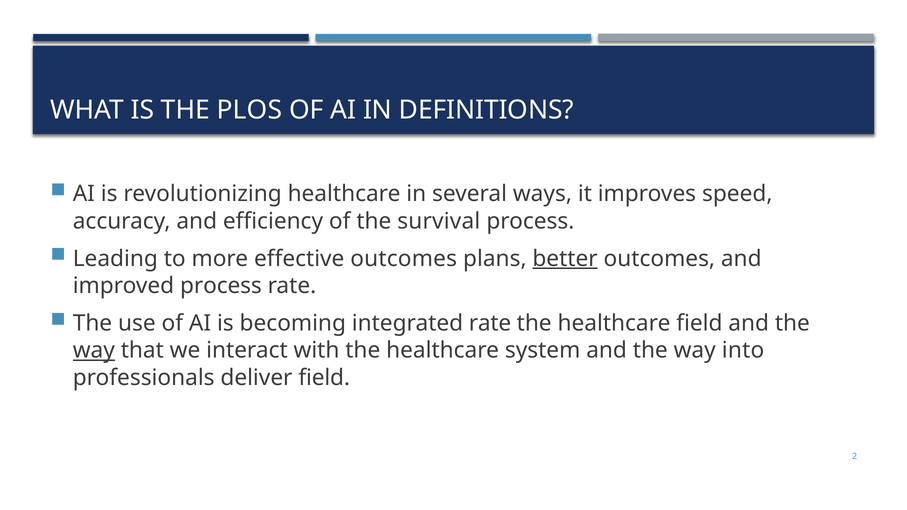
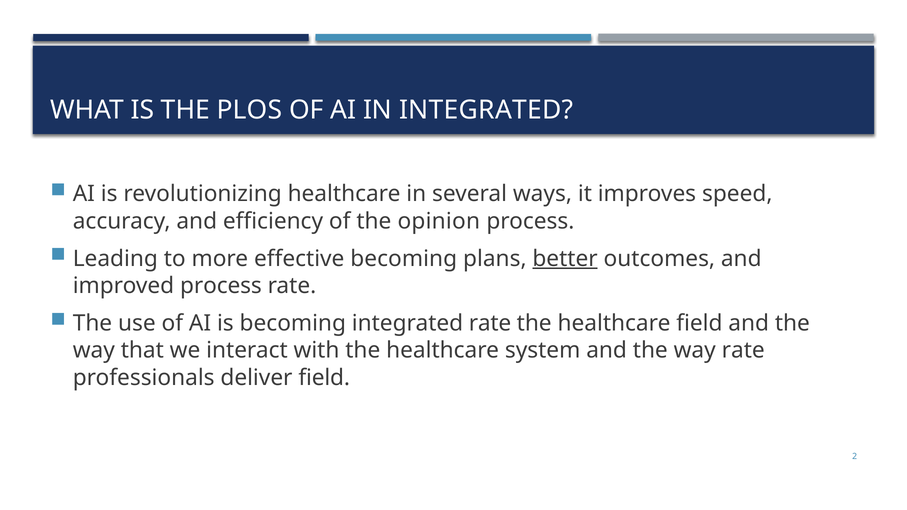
IN DEFINITIONS: DEFINITIONS -> INTEGRATED (486, 110)
survival: survival -> opinion (439, 221)
effective outcomes: outcomes -> becoming (404, 259)
way underline: present -> none (94, 350)
way into: into -> rate (743, 350)
